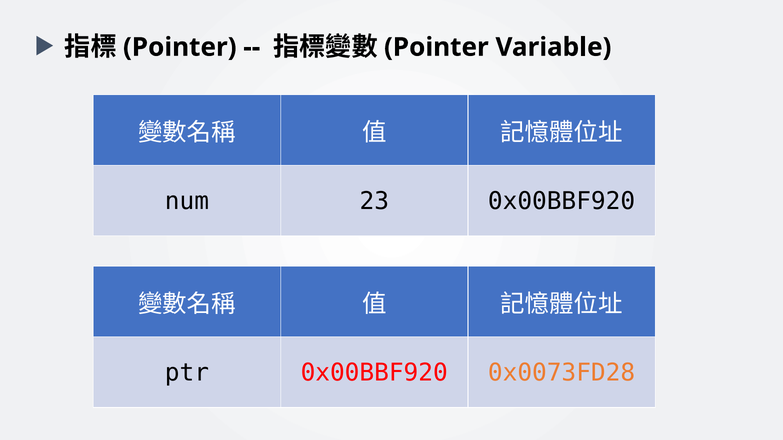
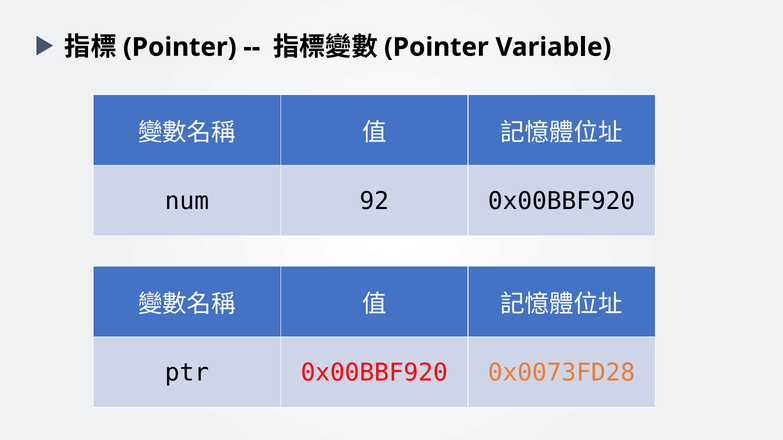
23: 23 -> 92 (374, 201)
